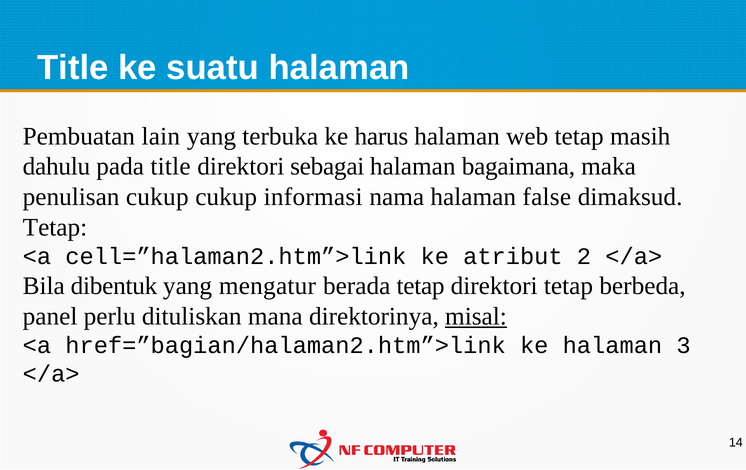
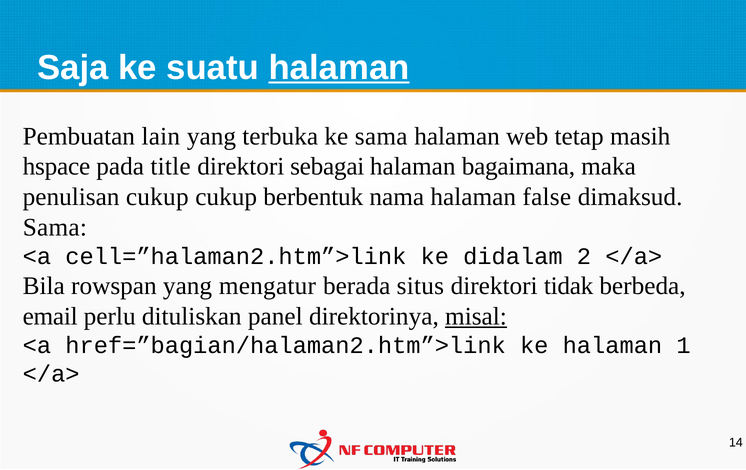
Title: Title -> Saja (73, 68)
halaman underline: none -> present (339, 68)
ke harus: harus -> sama (381, 136)
dahulu: dahulu -> hspace (56, 167)
informasi: informasi -> berbentuk (313, 197)
Tetap: Tetap -> Sama (55, 227)
atribut: atribut -> didalam (513, 257)
dibentuk: dibentuk -> rowspan (114, 286)
berada tetap: tetap -> situs (420, 286)
direktori tetap: tetap -> tidak (569, 286)
panel: panel -> email (50, 316)
mana: mana -> panel (275, 316)
3: 3 -> 1 (684, 346)
